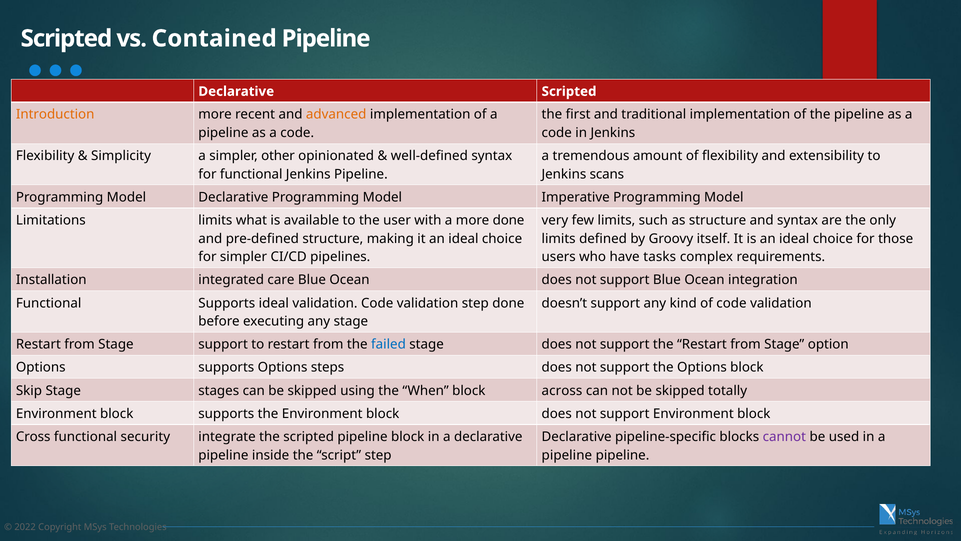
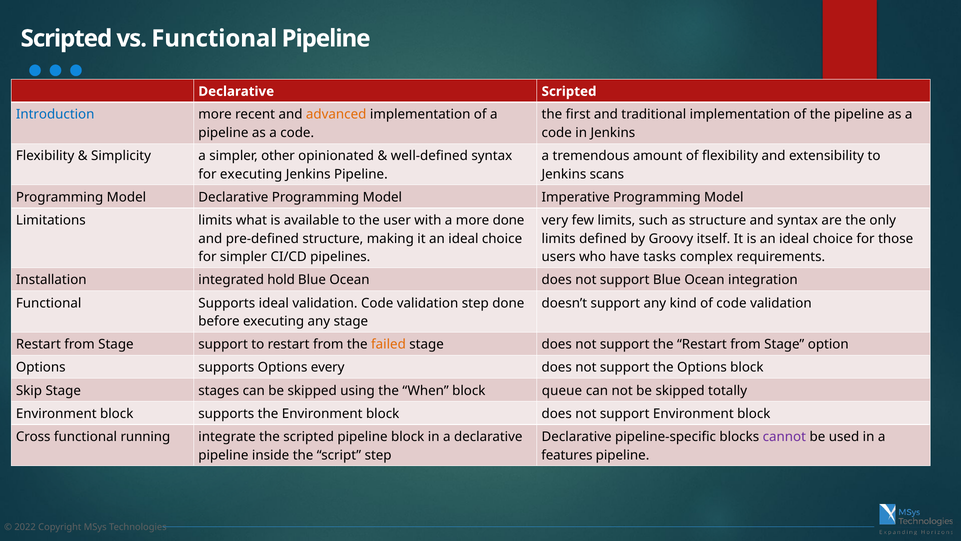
vs Contained: Contained -> Functional (214, 38)
Introduction colour: orange -> blue (55, 114)
for functional: functional -> executing (251, 174)
care: care -> hold (281, 280)
failed colour: blue -> orange (388, 344)
steps: steps -> every (328, 367)
across: across -> queue (562, 390)
security: security -> running (145, 437)
pipeline: pipeline -> features (567, 455)
